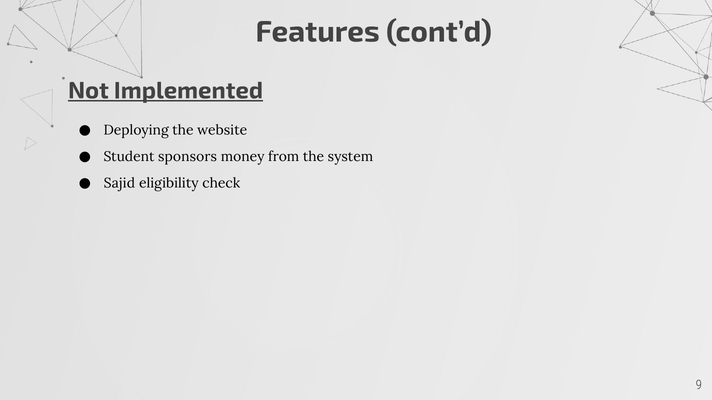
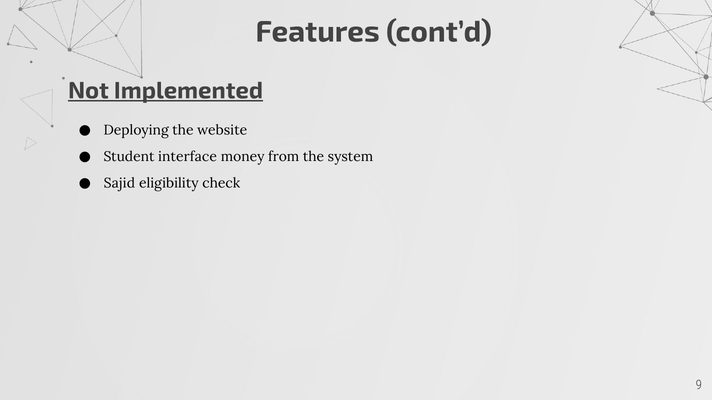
sponsors: sponsors -> interface (187, 157)
